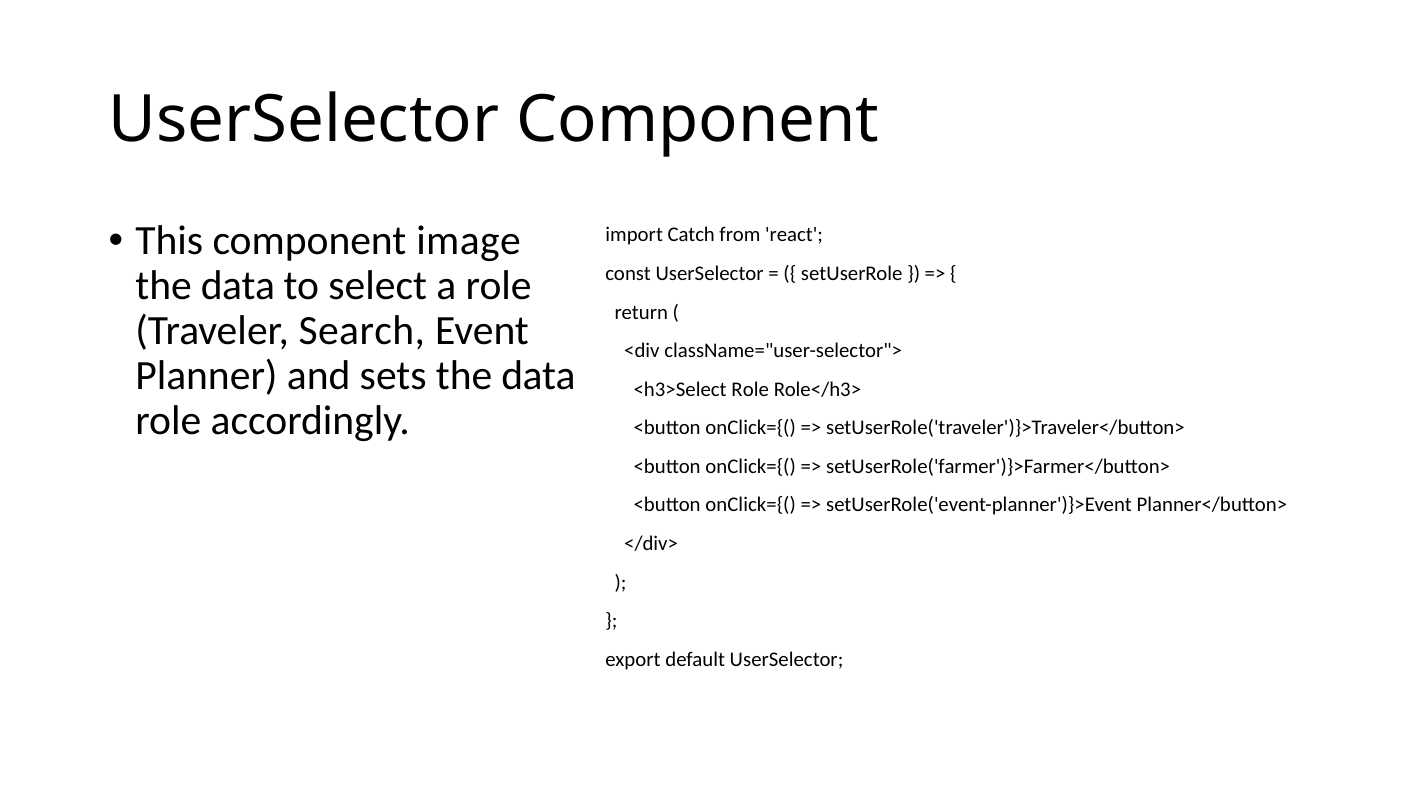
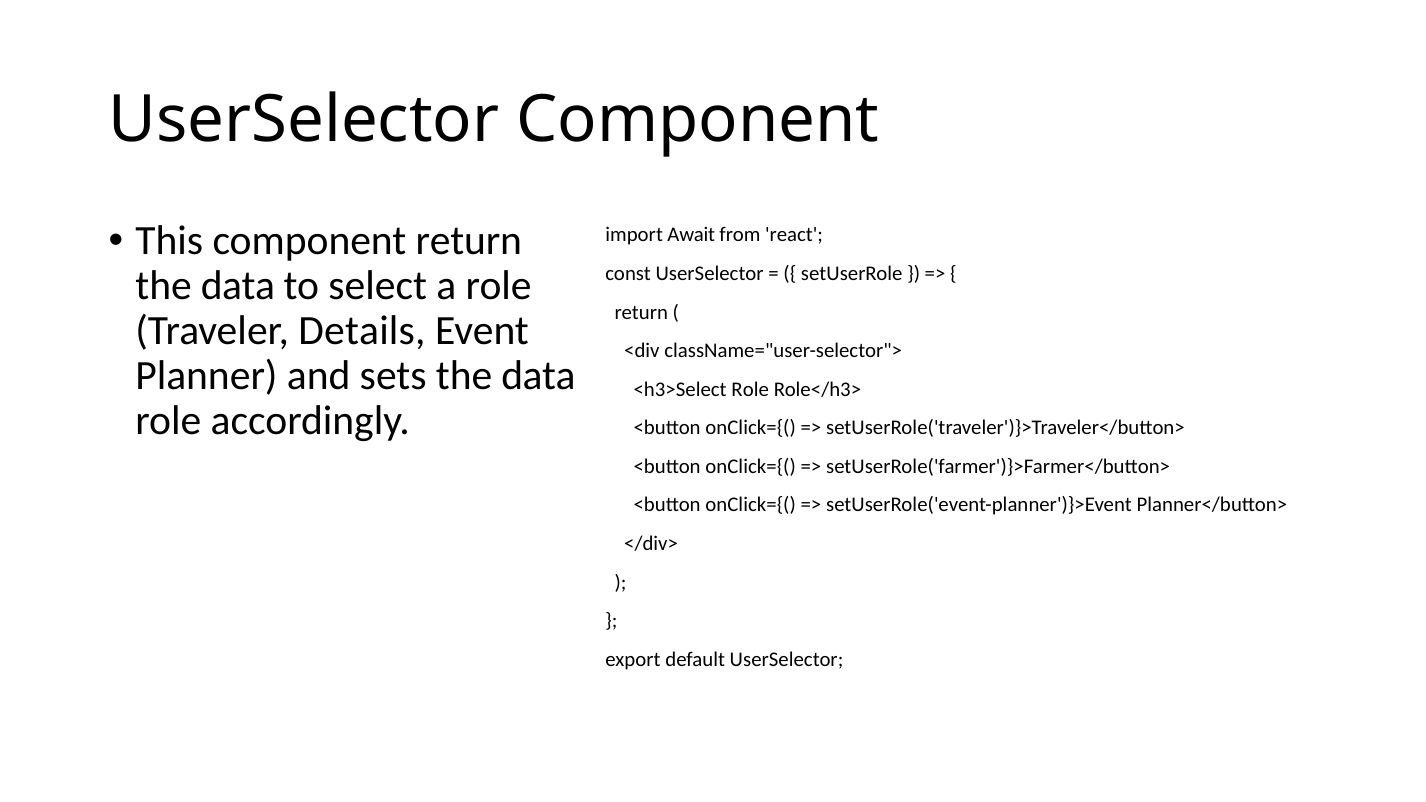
component image: image -> return (469, 241)
Catch: Catch -> Await (691, 235)
Search: Search -> Details (362, 331)
